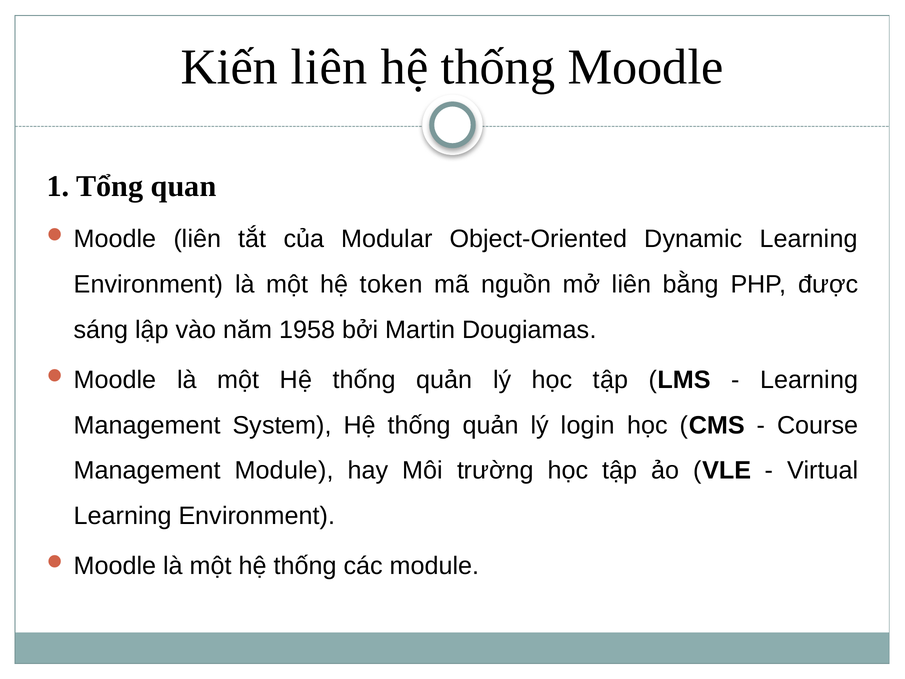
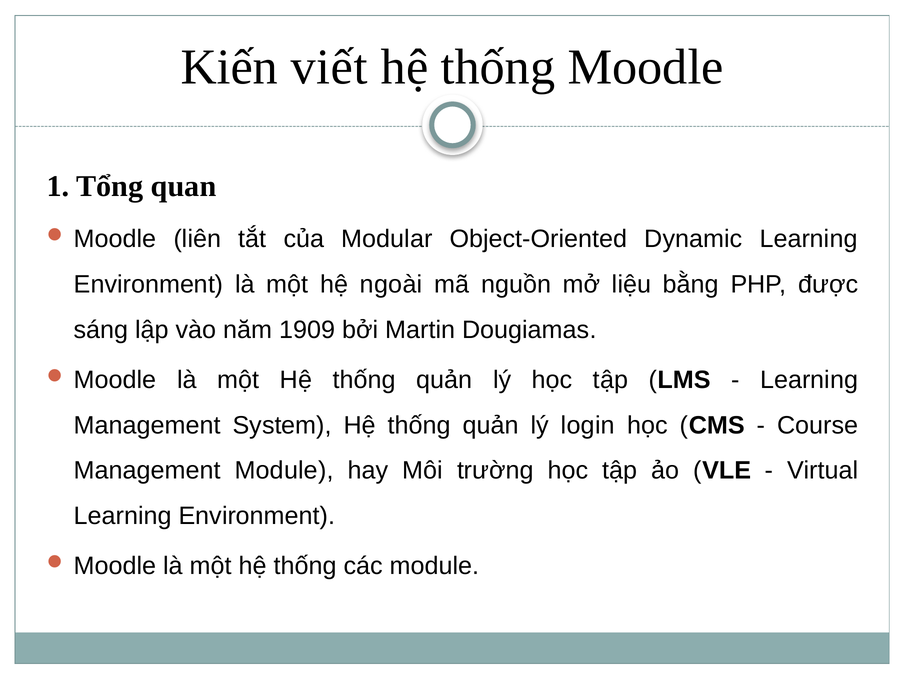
Kiến liên: liên -> viết (329, 67)
token: token -> ngoài (391, 284)
mở liên: liên -> liệu (632, 284)
1958: 1958 -> 1909 (307, 330)
